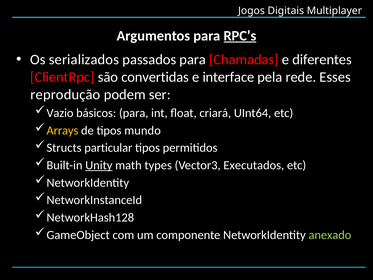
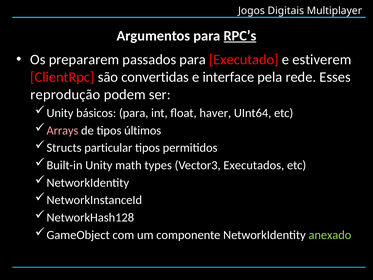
serializados: serializados -> prepararem (84, 60)
Chamadas: Chamadas -> Executado (244, 60)
diferentes: diferentes -> estiverem (322, 60)
Vazio: Vazio -> Unity (60, 113)
criará: criará -> haver (215, 113)
Arrays colour: yellow -> pink (62, 130)
mundo: mundo -> últimos (143, 130)
Unity underline: present -> none (99, 165)
